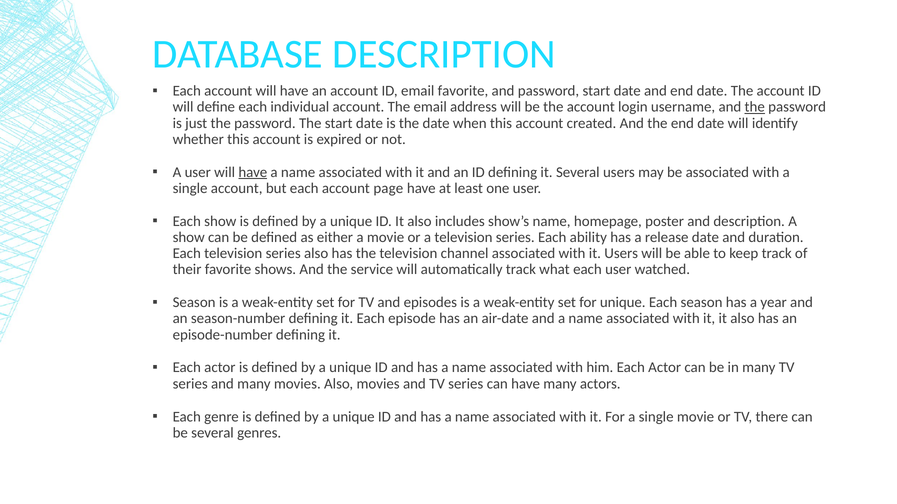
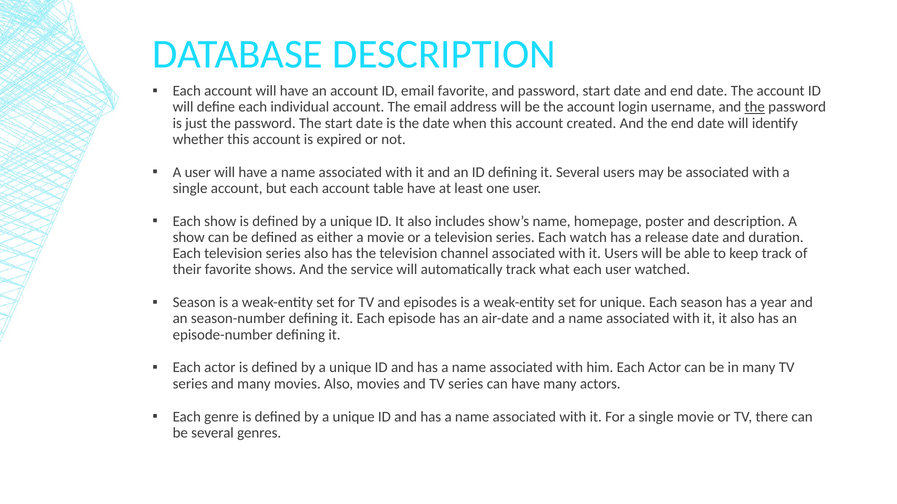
have underline: present -> none (253, 172)
page: page -> table (388, 188)
ability: ability -> watch (588, 238)
